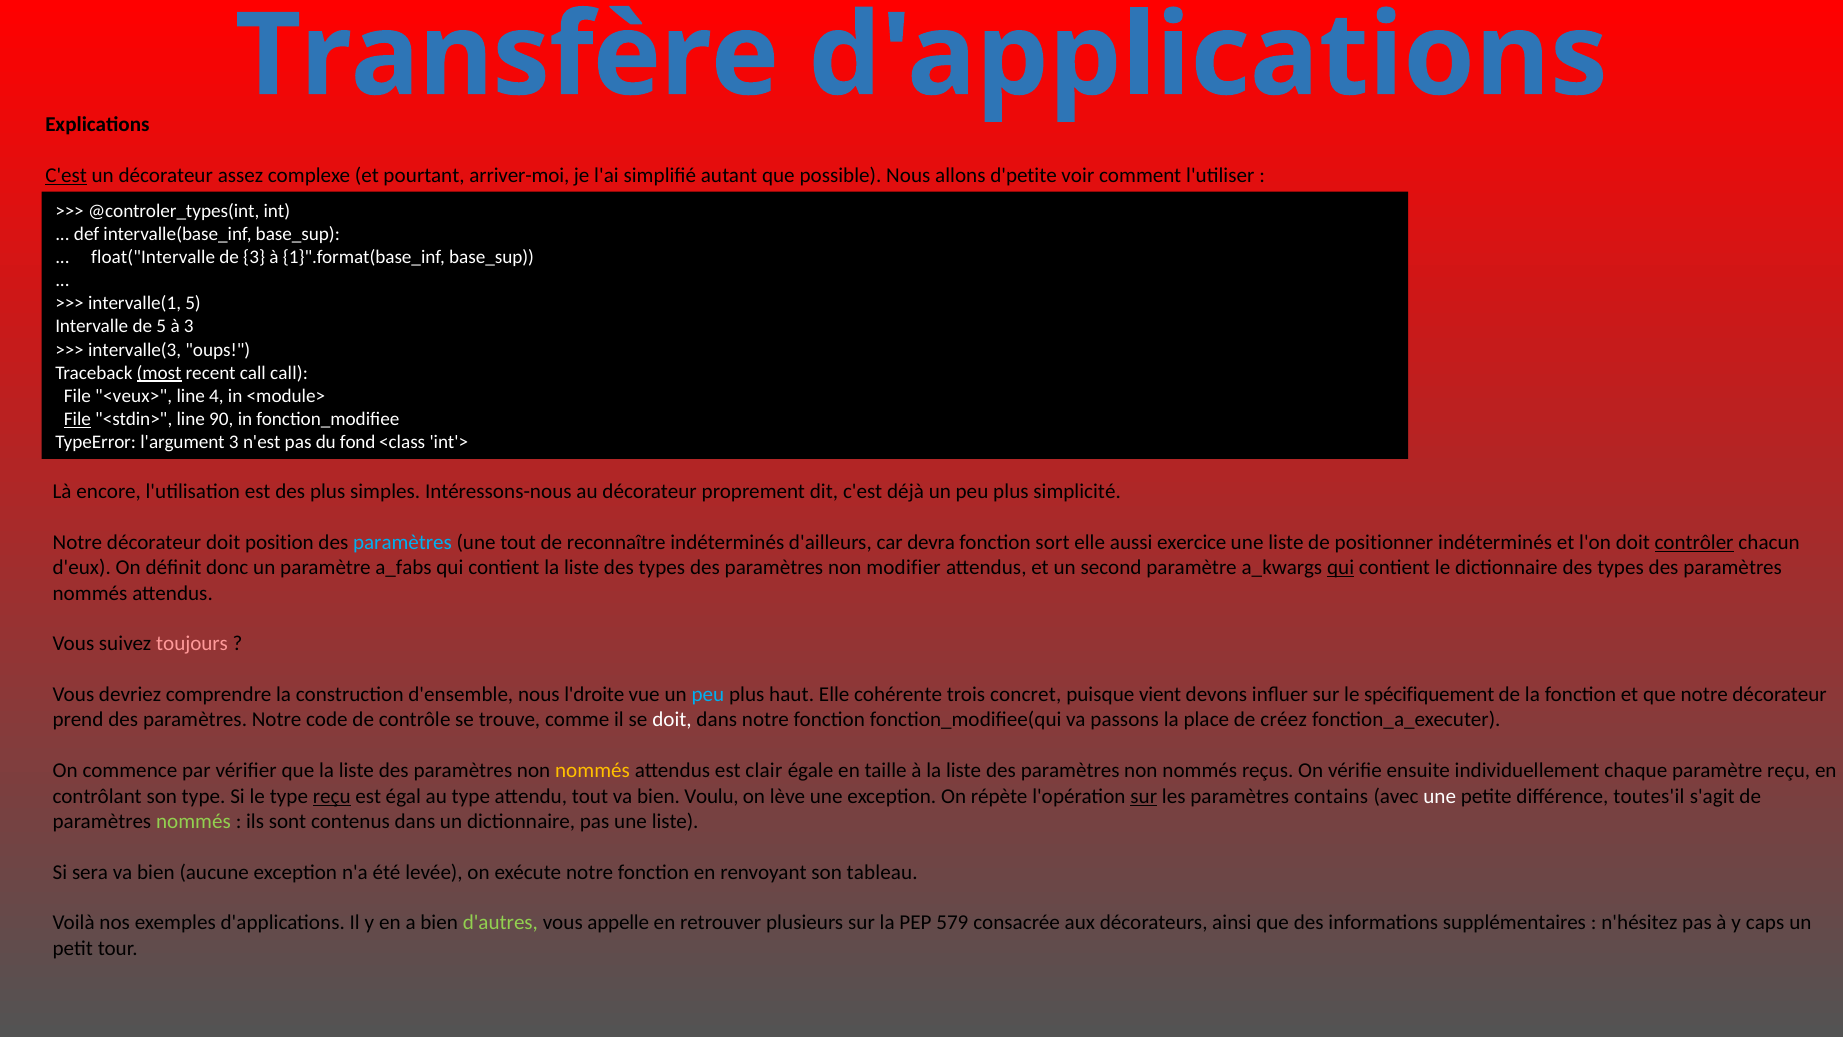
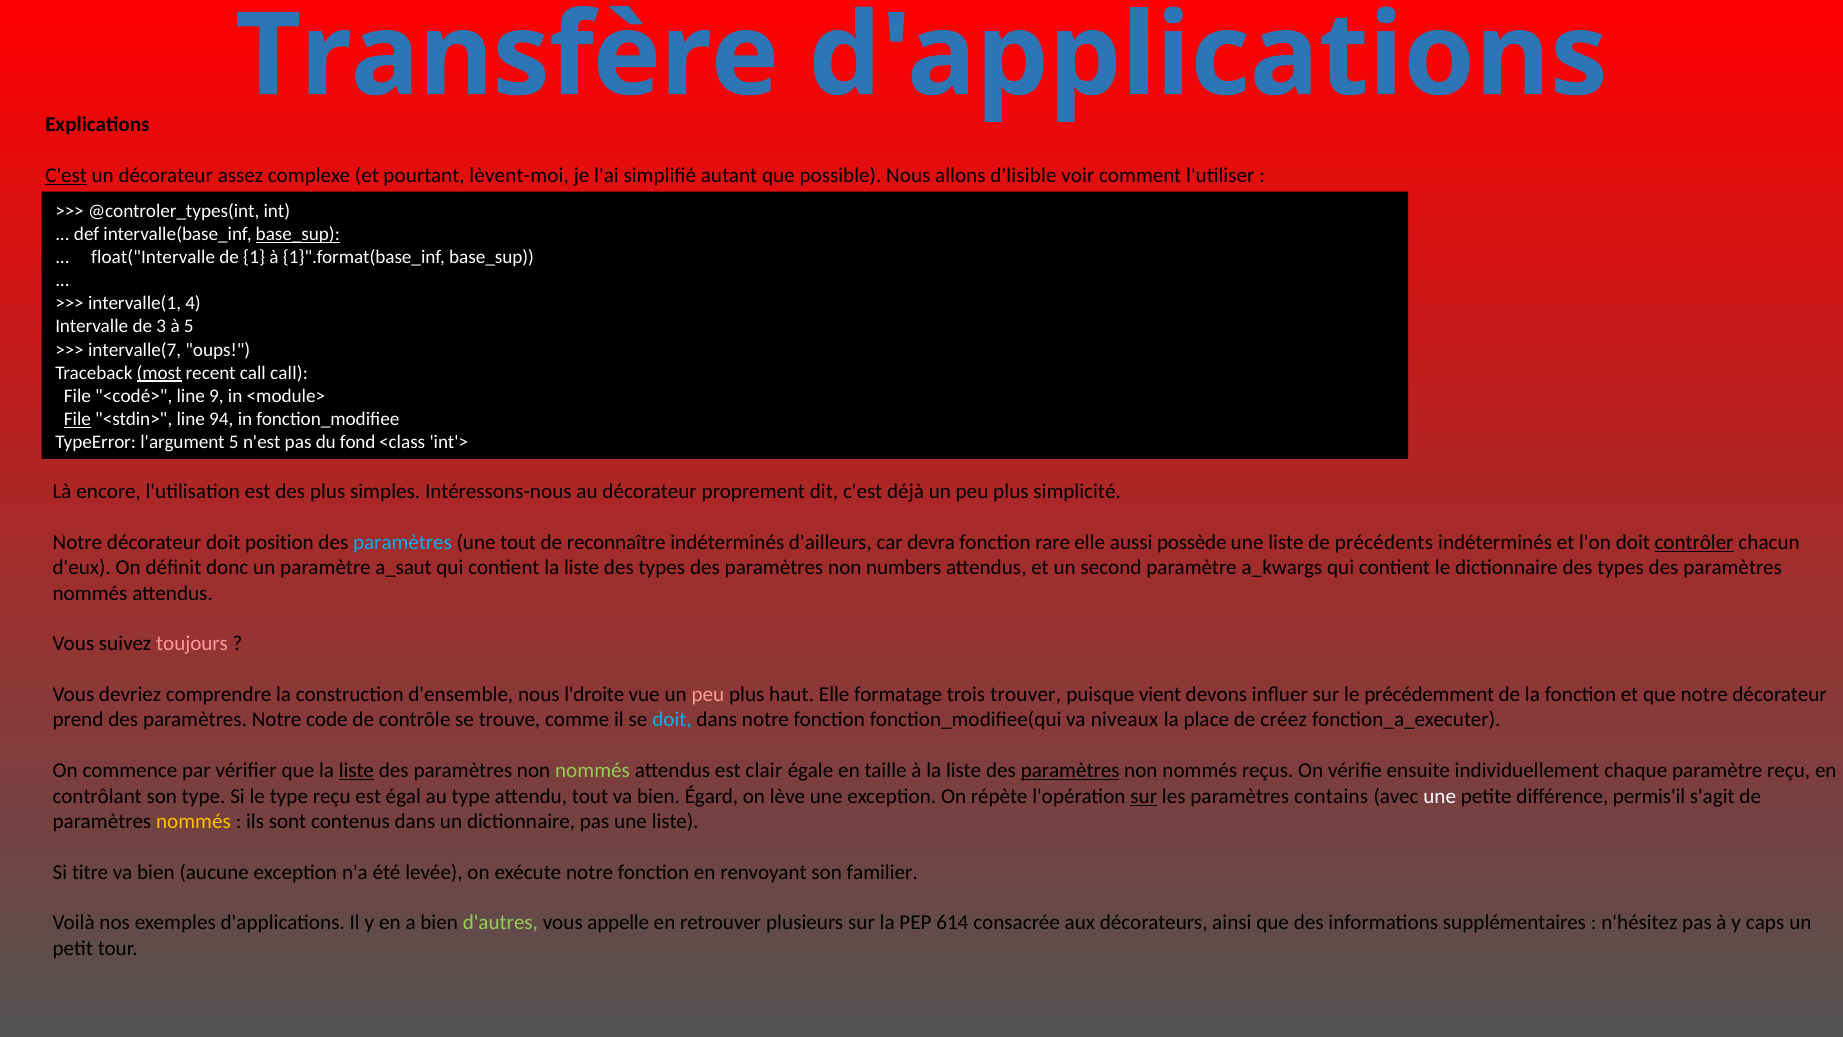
arriver-moi: arriver-moi -> lèvent-moi (519, 175)
d'petite: d'petite -> d'lisible (1023, 175)
base_sup underline: none -> present (298, 234)
de 3: 3 -> 1 (254, 257)
intervalle(1 5: 5 -> 4 (193, 303)
de 5: 5 -> 3 (161, 326)
à 3: 3 -> 5 (189, 326)
intervalle(3: intervalle(3 -> intervalle(7 (135, 350)
<veux>: <veux> -> <codé> (134, 396)
4: 4 -> 9 (216, 396)
90: 90 -> 94 (221, 419)
l'argument 3: 3 -> 5 (234, 442)
sort: sort -> rare (1053, 542)
exercice: exercice -> possède (1192, 542)
positionner: positionner -> précédents (1384, 542)
a_fabs: a_fabs -> a_saut (404, 568)
modifier: modifier -> numbers (904, 568)
qui underline: present -> none (1341, 568)
peu colour: light blue -> pink (708, 694)
cohérente: cohérente -> formatage (898, 694)
concret: concret -> trouver (1026, 694)
spécifiquement: spécifiquement -> précédemment (1429, 694)
doit colour: white -> light blue (672, 720)
passons: passons -> niveaux (1125, 720)
liste underline: none -> present (356, 770)
nommés colour: yellow -> light green (593, 770)
paramètres underline: none -> present (1070, 770)
reçu underline: present -> none (332, 796)
Voulu: Voulu -> Égard (711, 796)
toutes'il: toutes'il -> permis'il (1649, 796)
nommés colour: light green -> yellow (193, 821)
sera: sera -> titre (90, 872)
tableau: tableau -> familier (882, 872)
579: 579 -> 614 (952, 923)
